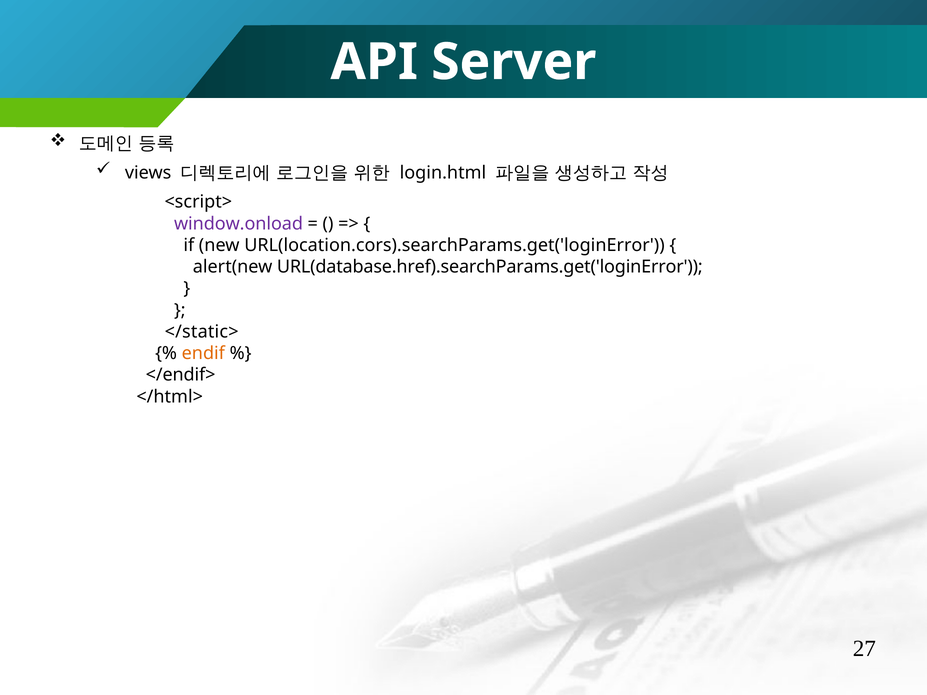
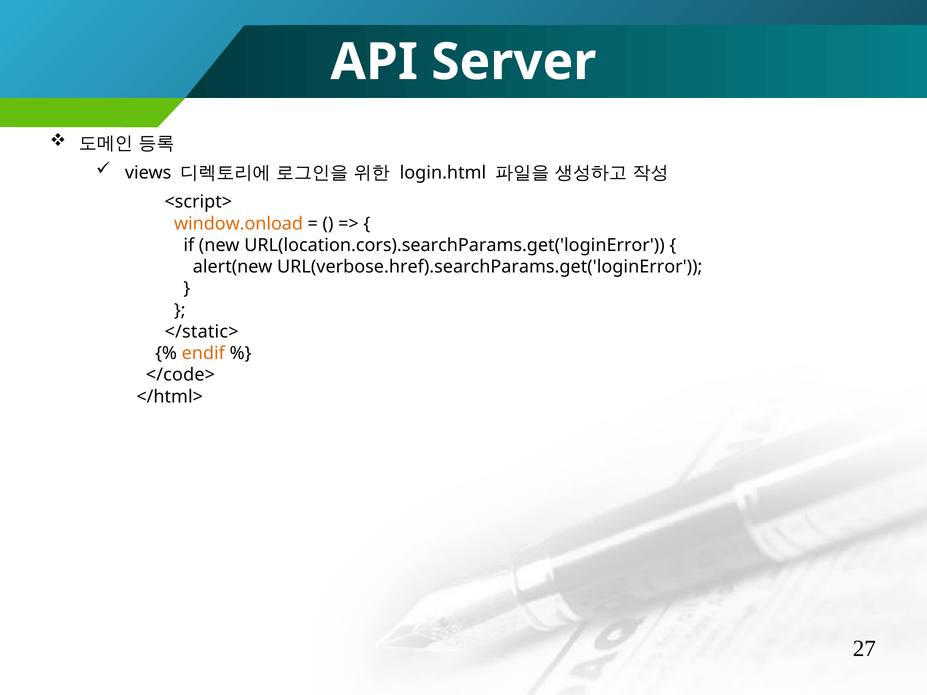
window.onload colour: purple -> orange (238, 224)
URL(database.href).searchParams.get('loginError: URL(database.href).searchParams.get('loginError -> URL(verbose.href).searchParams.get('loginError (490, 267)
</endif>: </endif> -> </code> (180, 375)
